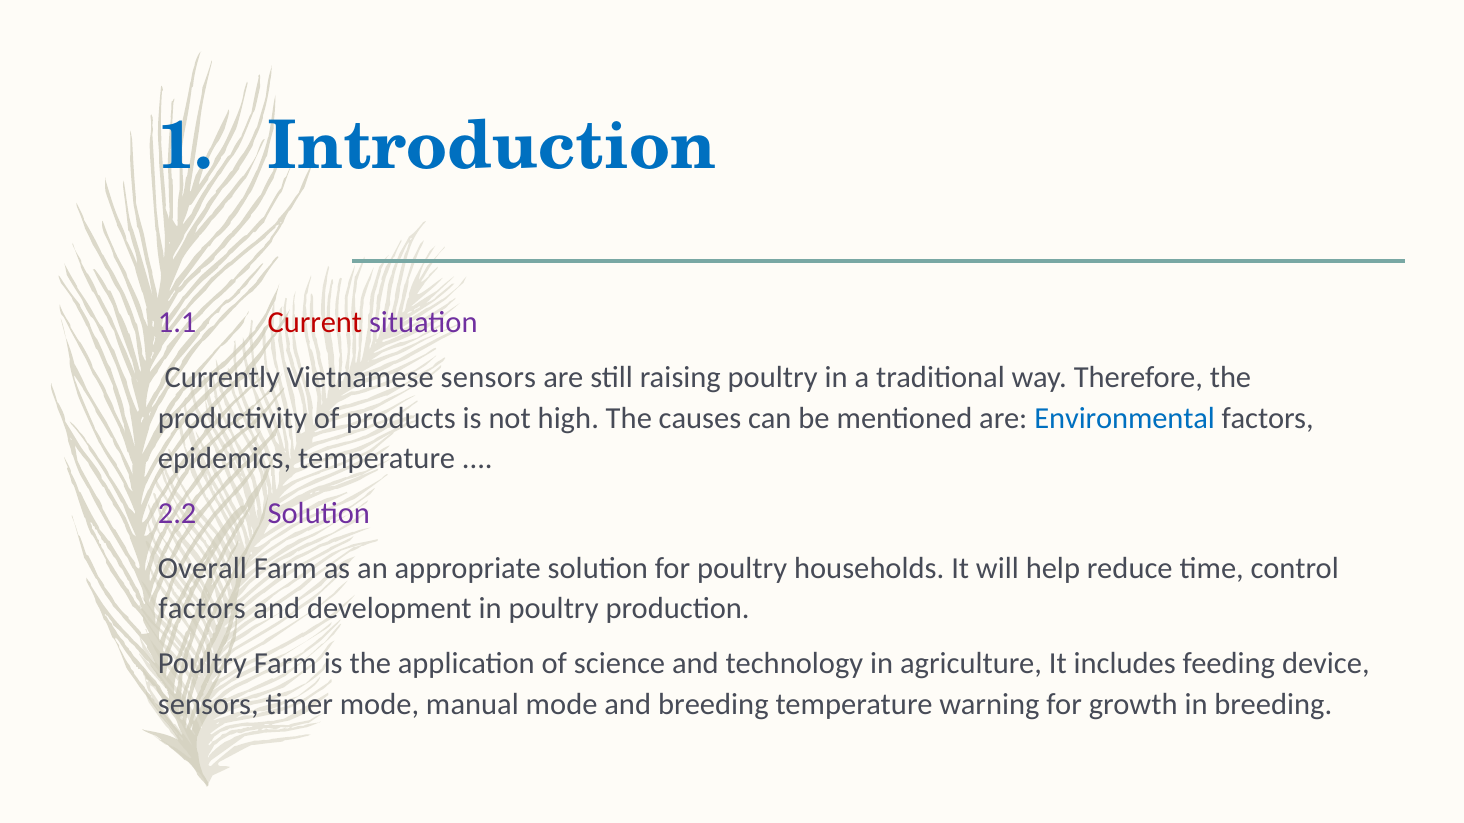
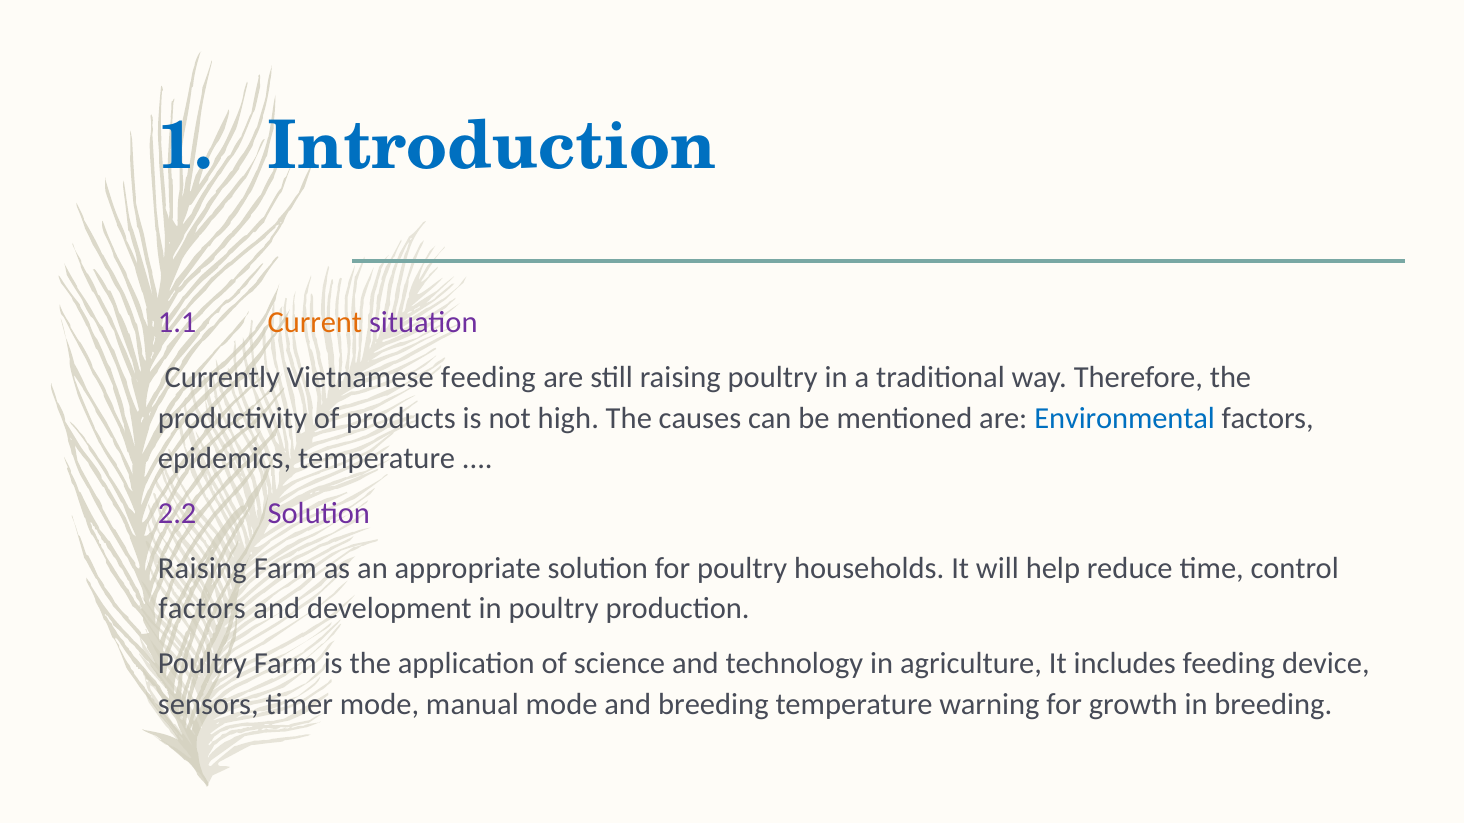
Current colour: red -> orange (315, 323)
Vietnamese sensors: sensors -> feeding (488, 378)
Overall: Overall -> Raising (202, 568)
